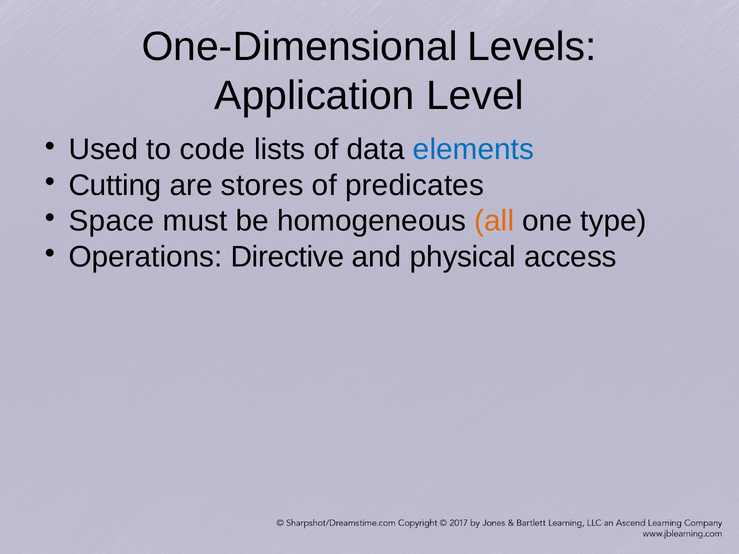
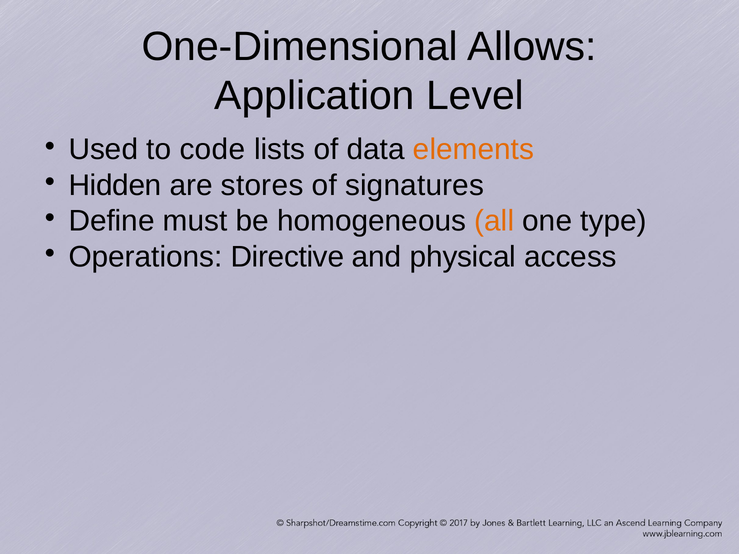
Levels: Levels -> Allows (532, 47)
elements colour: blue -> orange (473, 150)
Cutting: Cutting -> Hidden (115, 185)
predicates: predicates -> signatures (415, 185)
Space: Space -> Define (112, 221)
